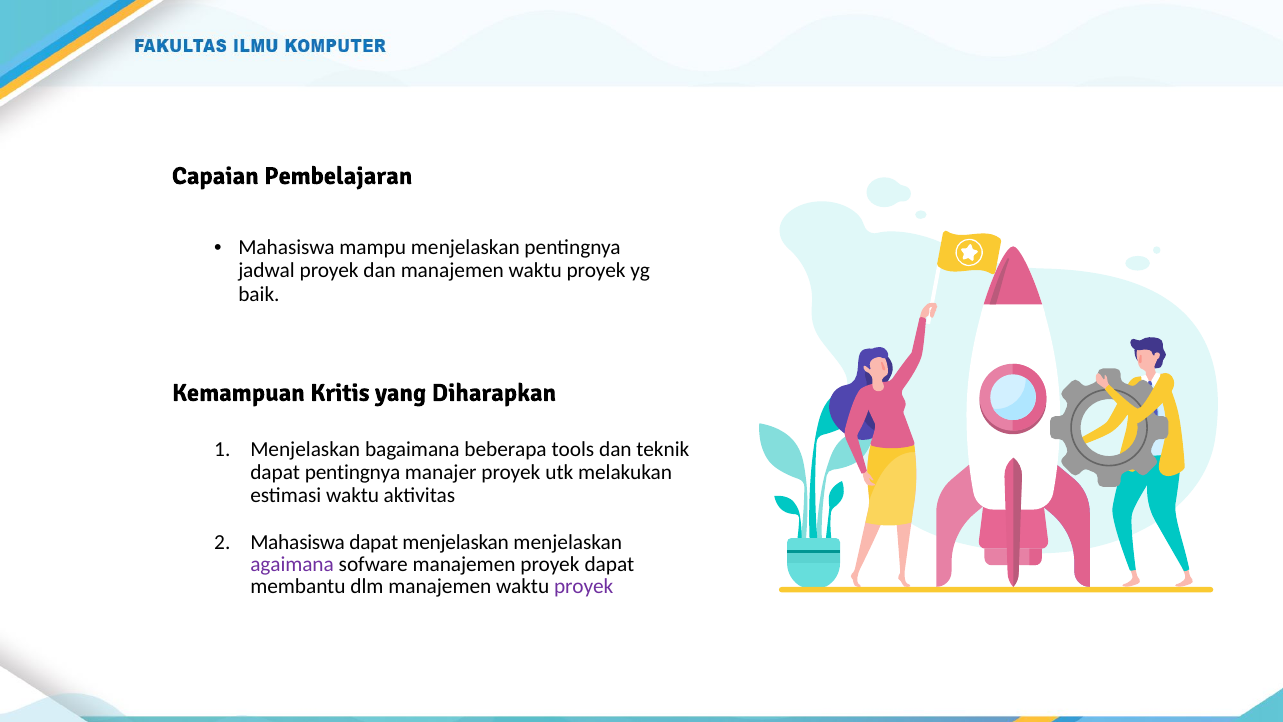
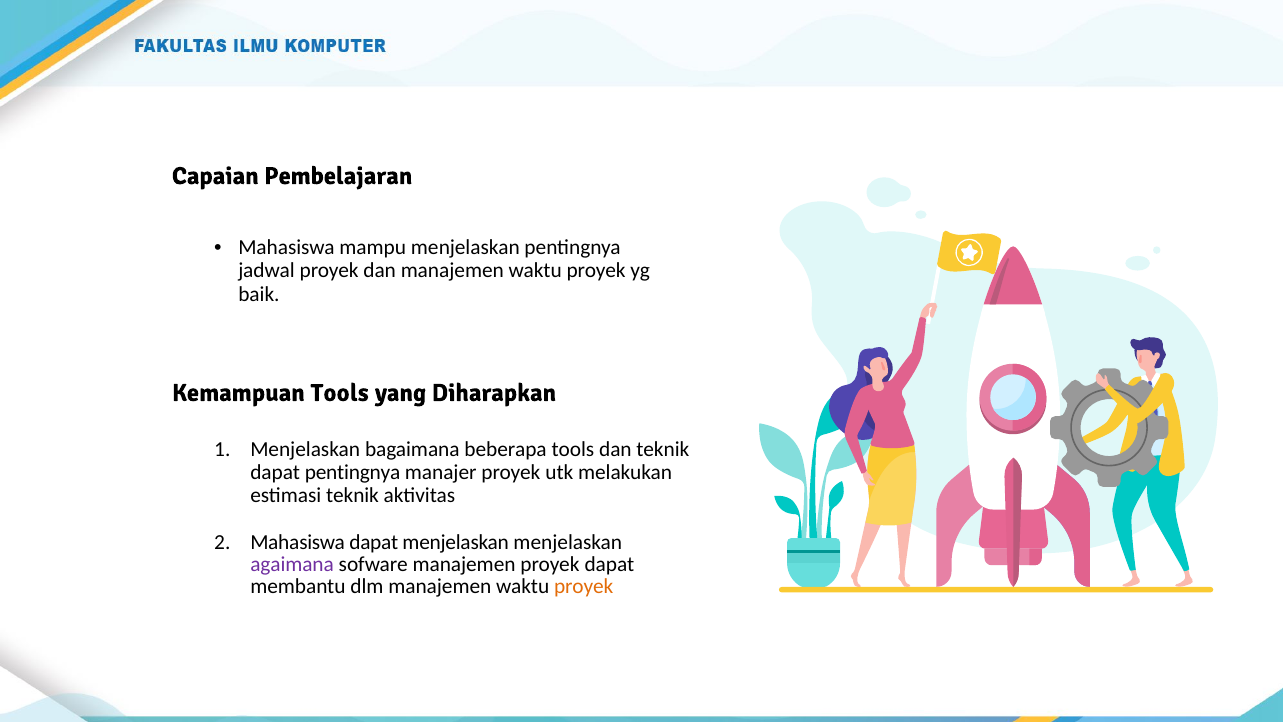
Kemampuan Kritis: Kritis -> Tools (340, 393)
estimasi waktu: waktu -> teknik (353, 495)
proyek colour: purple -> orange (584, 586)
